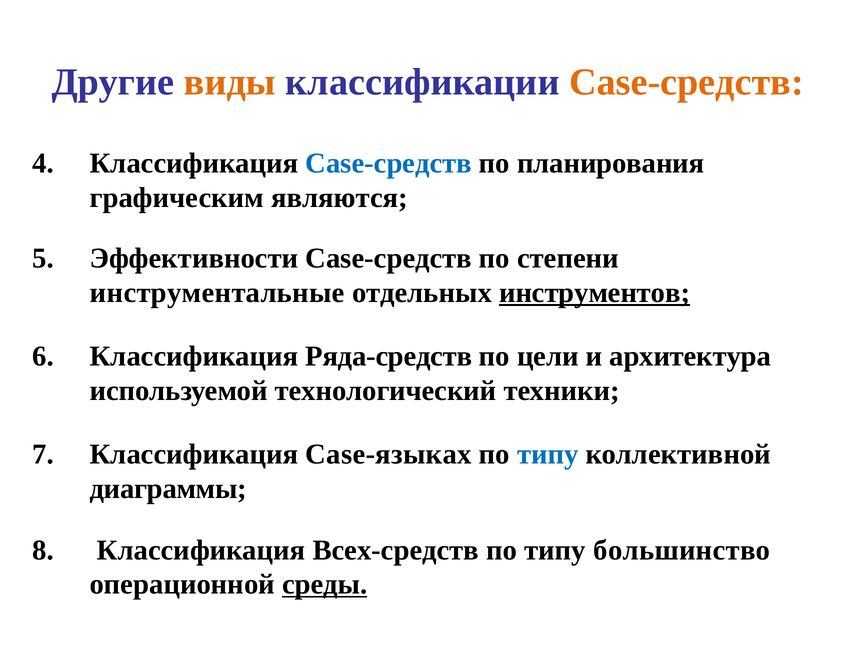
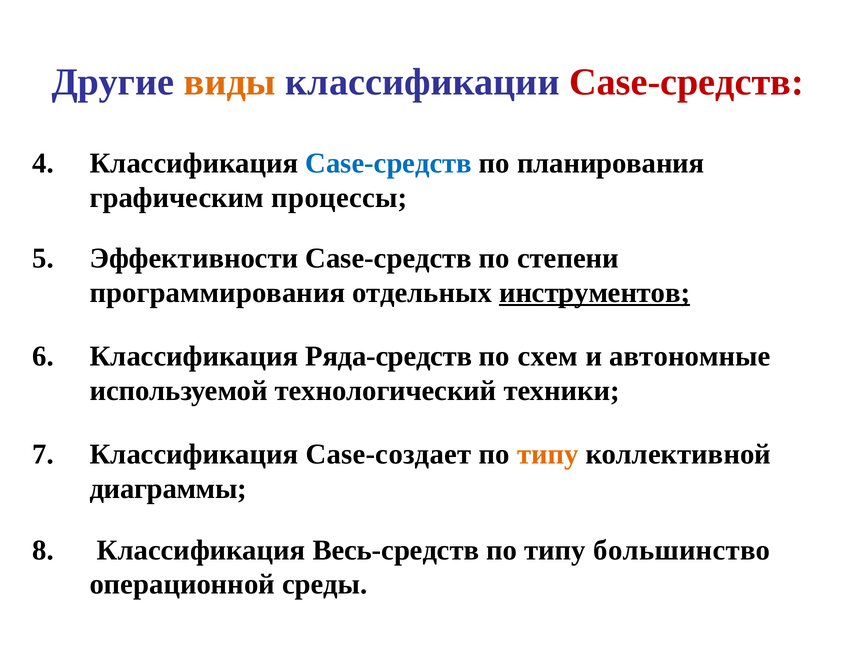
Case-средств colour: orange -> red (686, 82)
являются: являются -> процессы (339, 198)
инструментальные: инструментальные -> программирования (217, 292)
цели: цели -> схем (548, 356)
архитектура: архитектура -> автономные (690, 356)
Case-языках: Case-языках -> Case-создает (389, 454)
типу colour: blue -> orange (548, 454)
Всех-средств: Всех-средств -> Весь-средств (396, 550)
среды underline: present -> none (325, 584)
